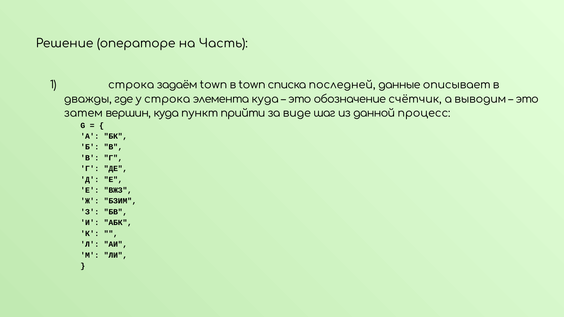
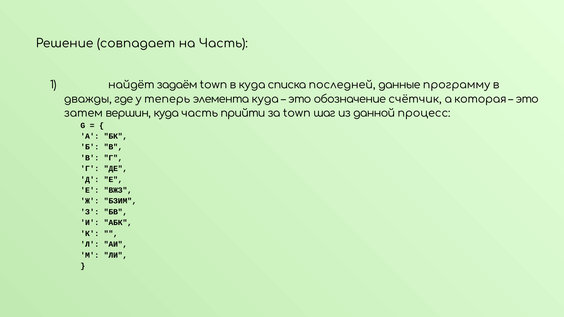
операторе: операторе -> совпадает (136, 43)
1 строка: строка -> найдёт (131, 85)
в town: town -> куда (252, 85)
описывает: описывает -> программу (457, 85)
у строка: строка -> теперь (167, 99)
выводим: выводим -> которая (480, 99)
куда пункт: пункт -> часть (200, 113)
за виде: виде -> town (297, 113)
